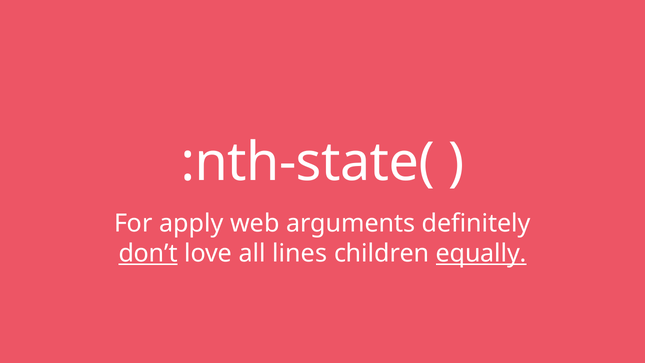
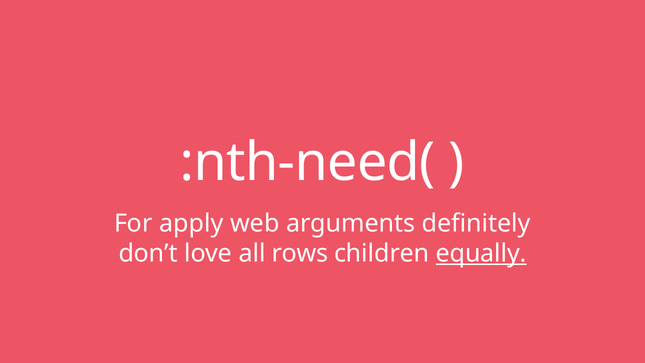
:nth-state(: :nth-state( -> :nth-need( (308, 162)
don’t underline: present -> none (148, 253)
lines: lines -> rows (300, 253)
